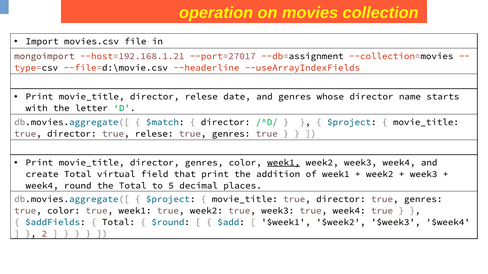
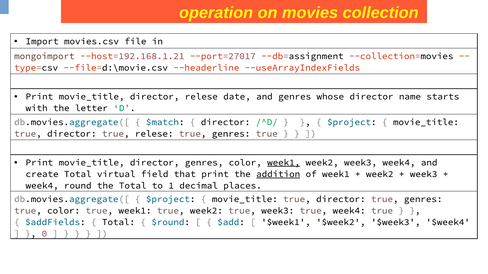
addition underline: none -> present (278, 174)
5: 5 -> 1 (171, 186)
2: 2 -> 0 (44, 234)
